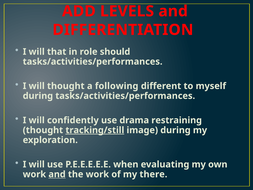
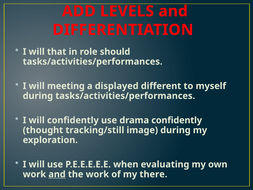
will thought: thought -> meeting (66, 86)
following: following -> displayed (117, 86)
drama restraining: restraining -> confidently (177, 120)
tracking/still underline: present -> none (95, 130)
